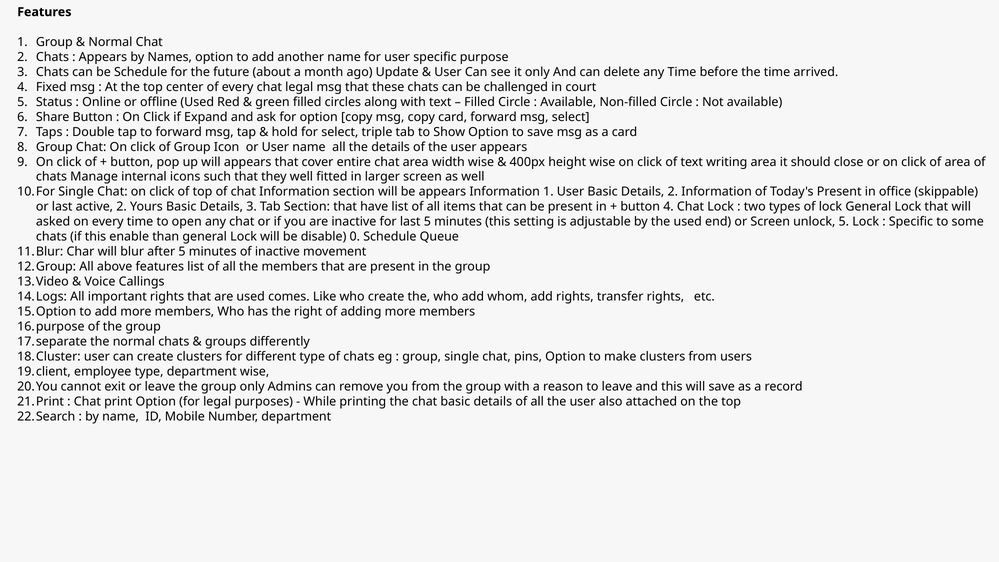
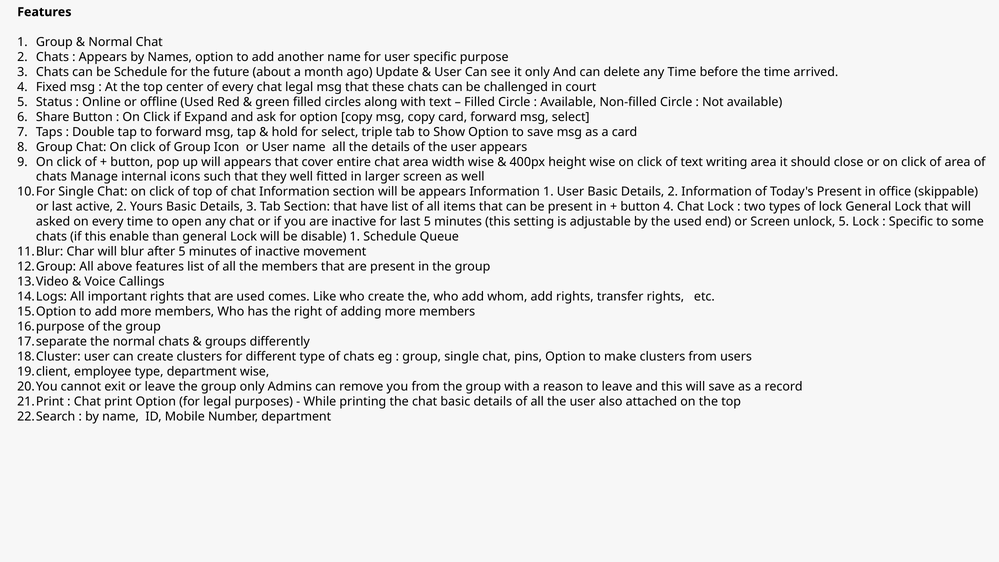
disable 0: 0 -> 1 (355, 237)
